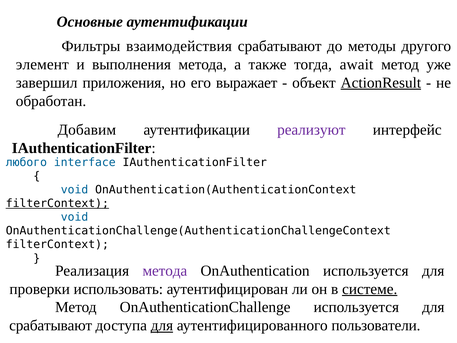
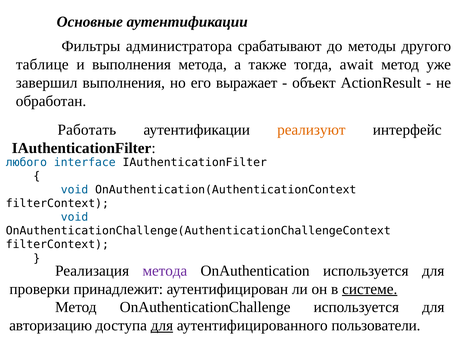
взаимодействия: взаимодействия -> администратора (179, 46)
элемент: элемент -> таблице (42, 64)
завершил приложения: приложения -> выполнения (124, 83)
ActionResult underline: present -> none (381, 83)
Добавим: Добавим -> Работать (87, 130)
реализуют colour: purple -> orange (311, 130)
filterContext underline: present -> none (57, 203)
использовать: использовать -> принадлежит (118, 289)
срабатывают: срабатывают -> авторизацию (51, 325)
